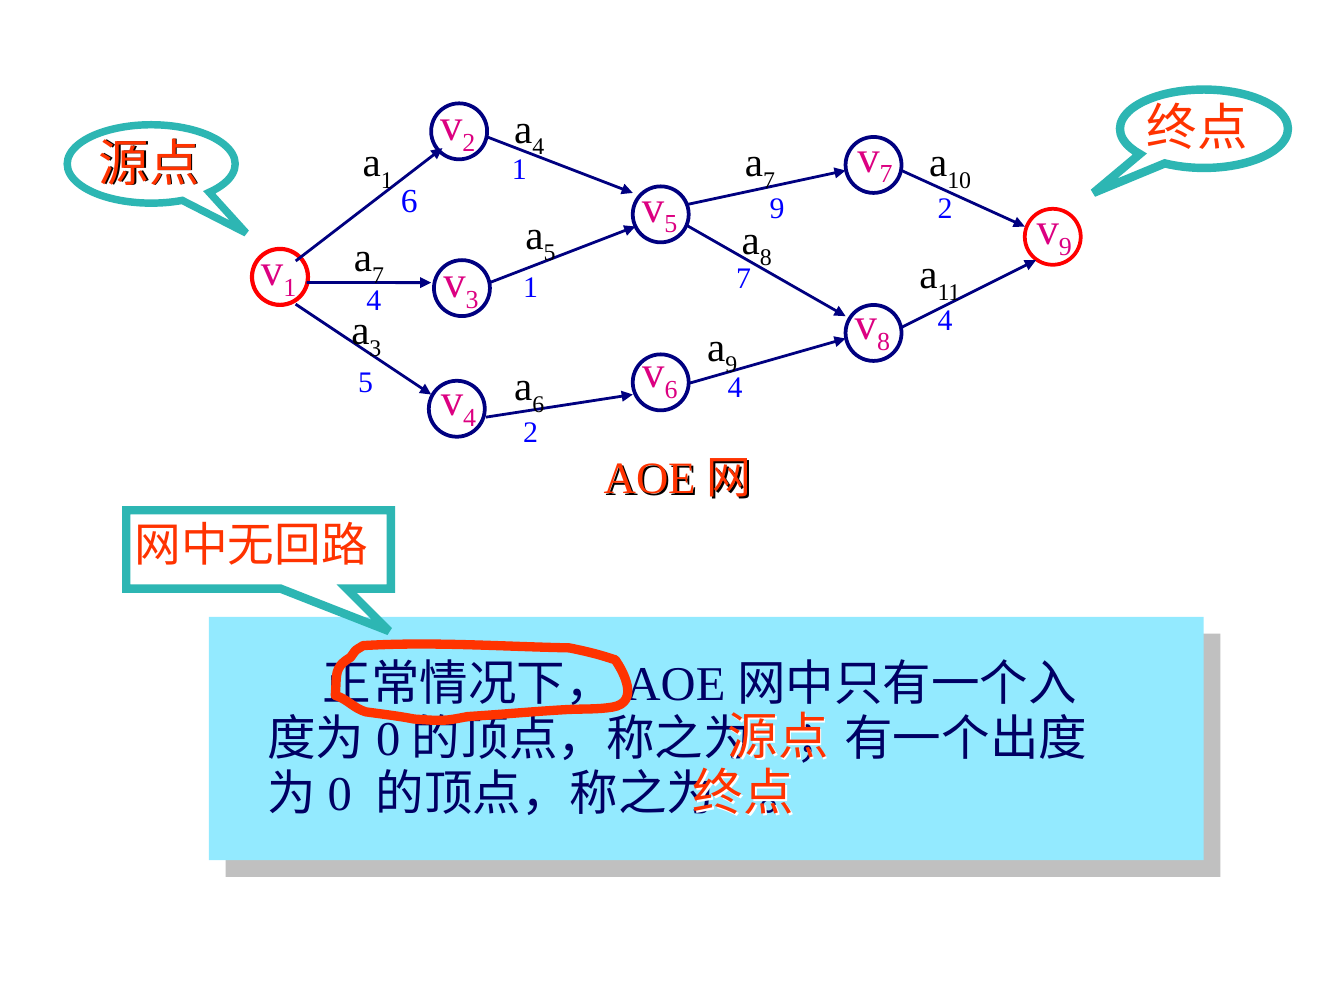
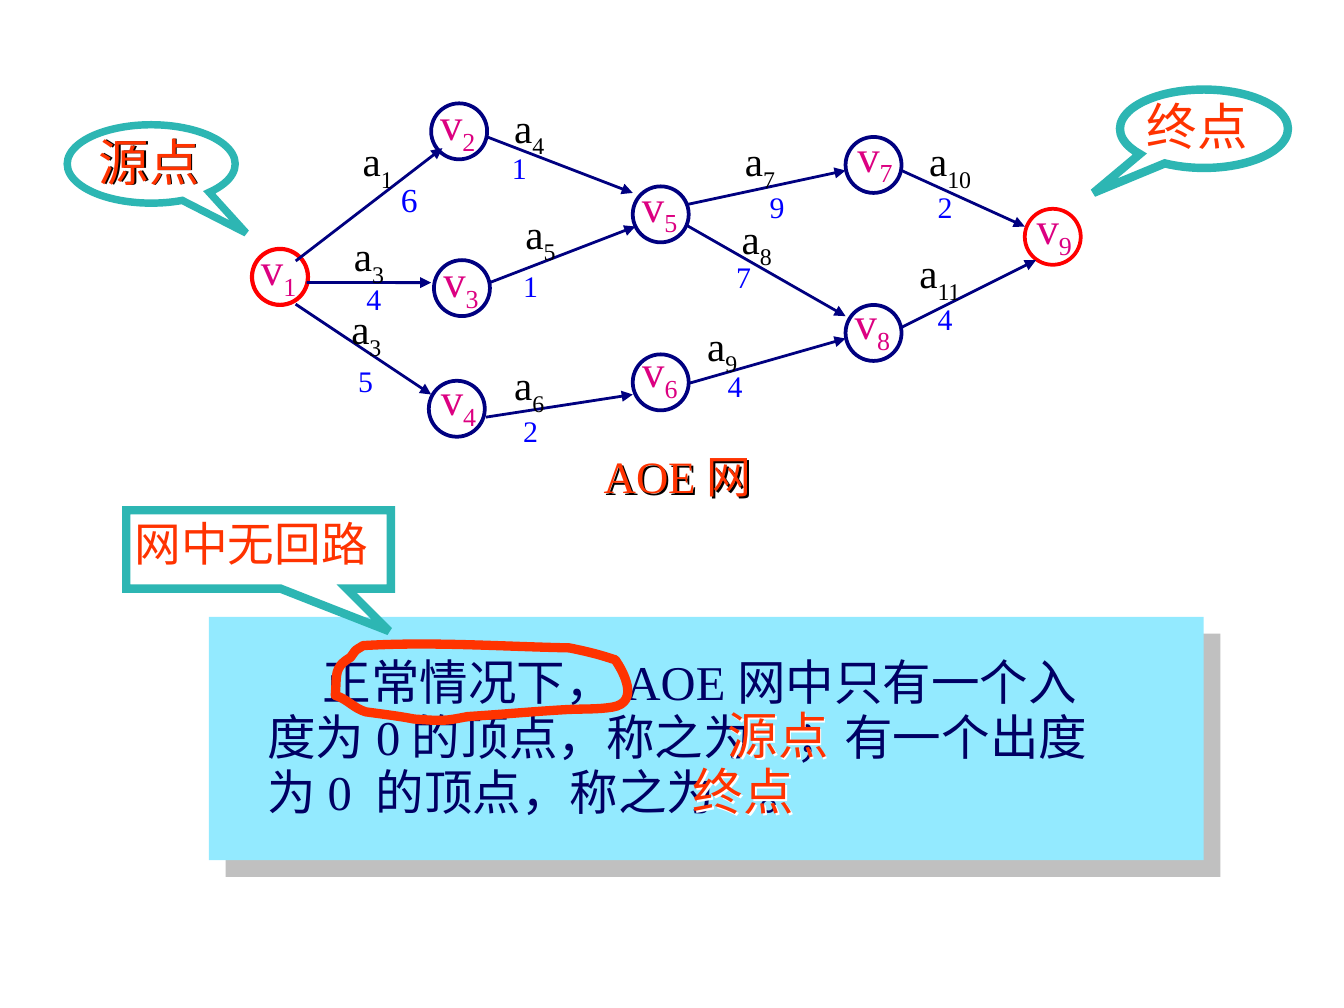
7: 7 -> 3 (378, 275)
